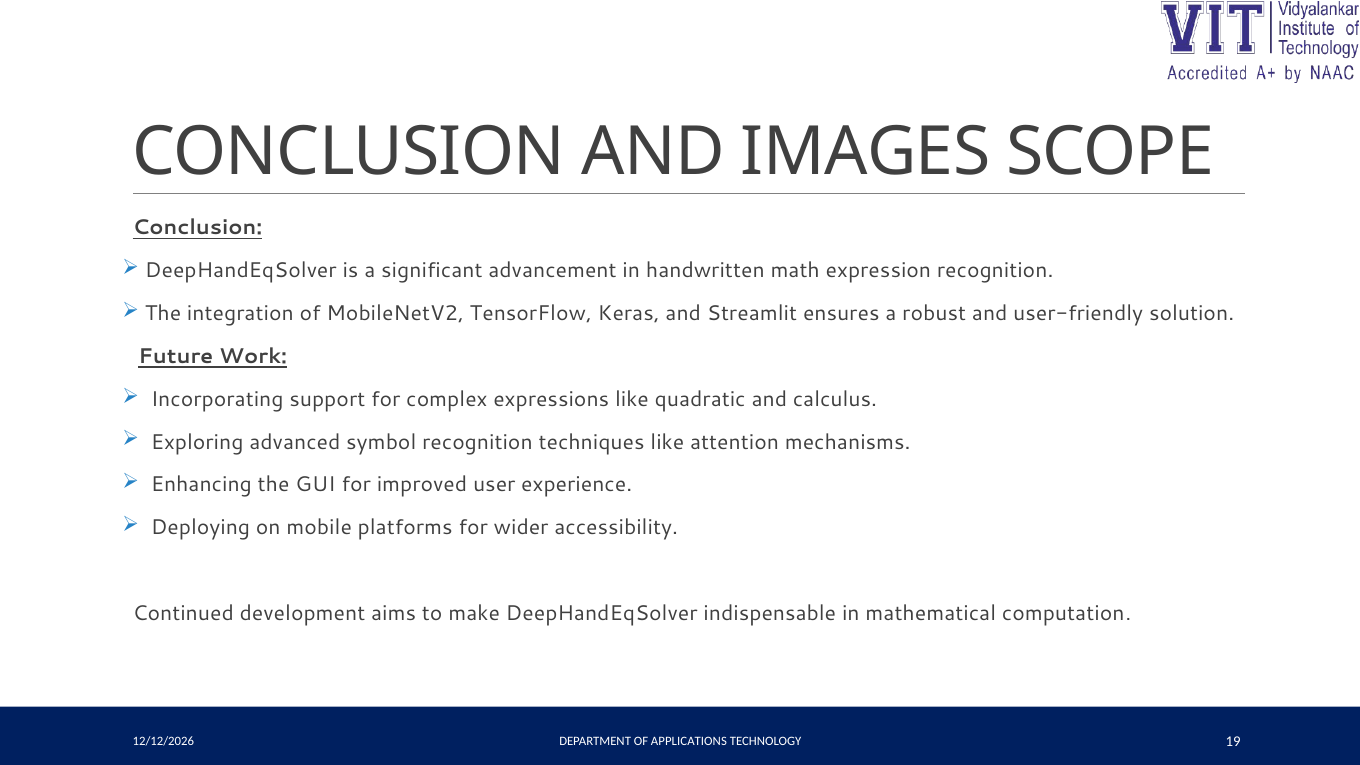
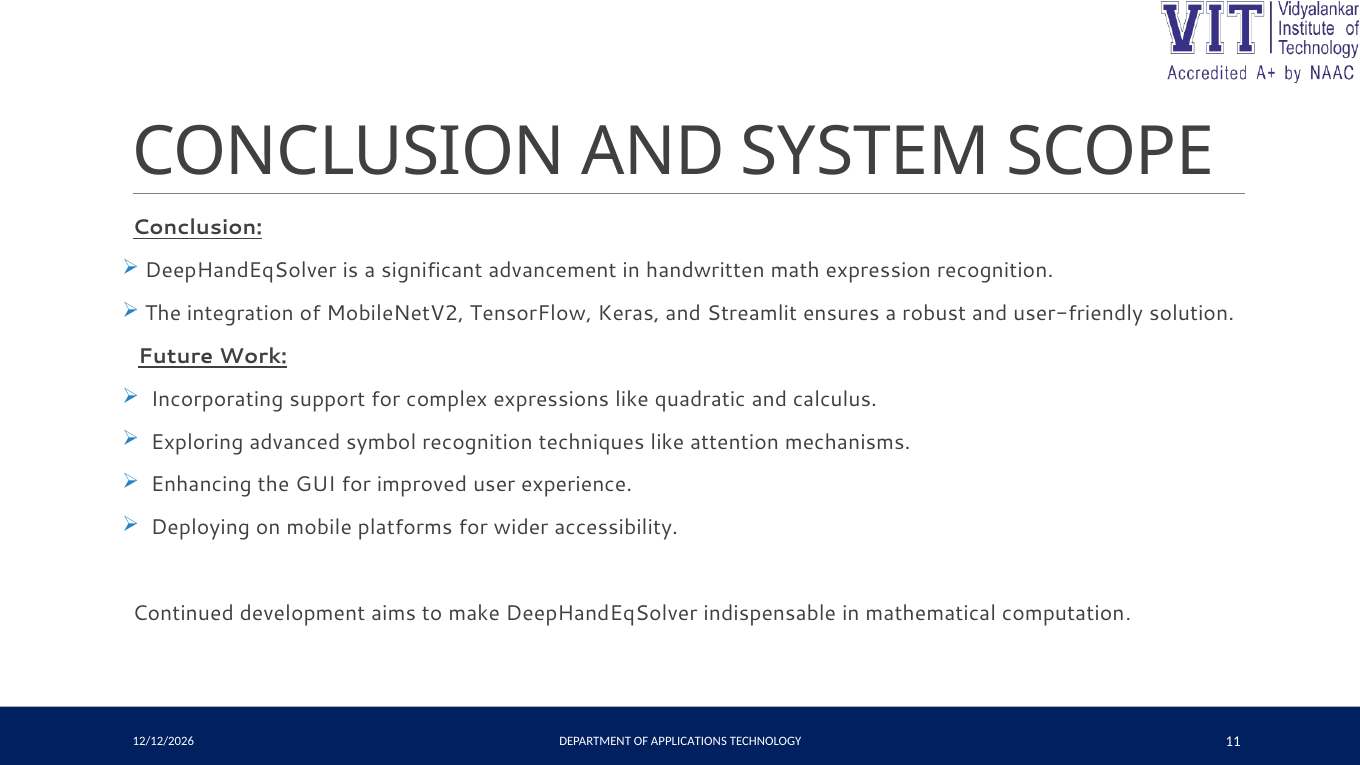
IMAGES: IMAGES -> SYSTEM (865, 152)
19: 19 -> 11 (1233, 742)
